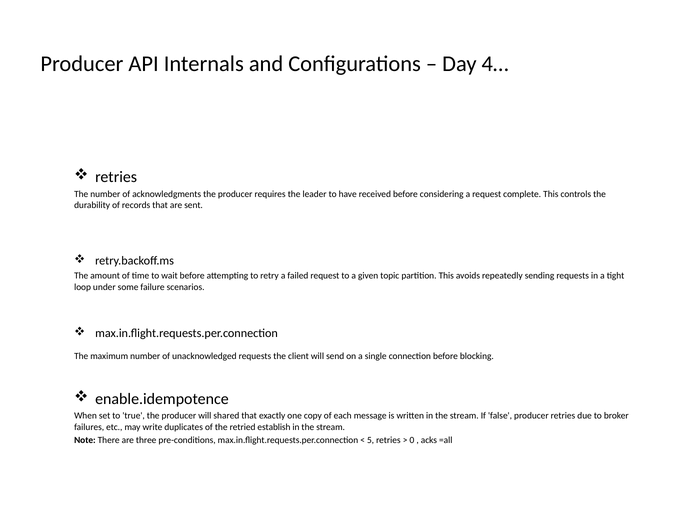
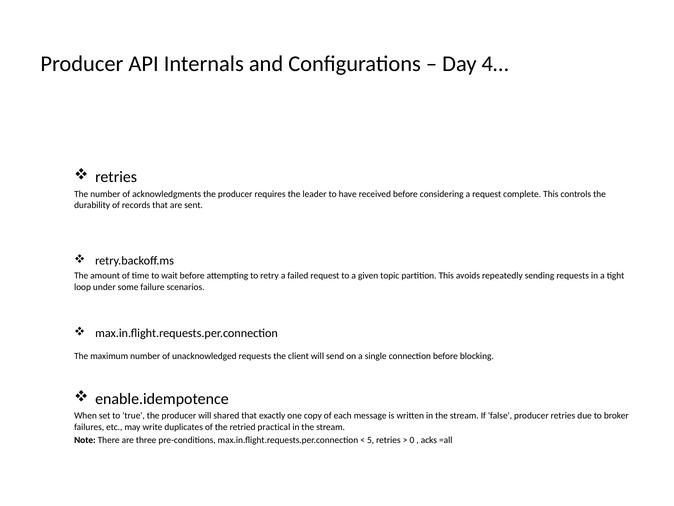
establish: establish -> practical (274, 427)
